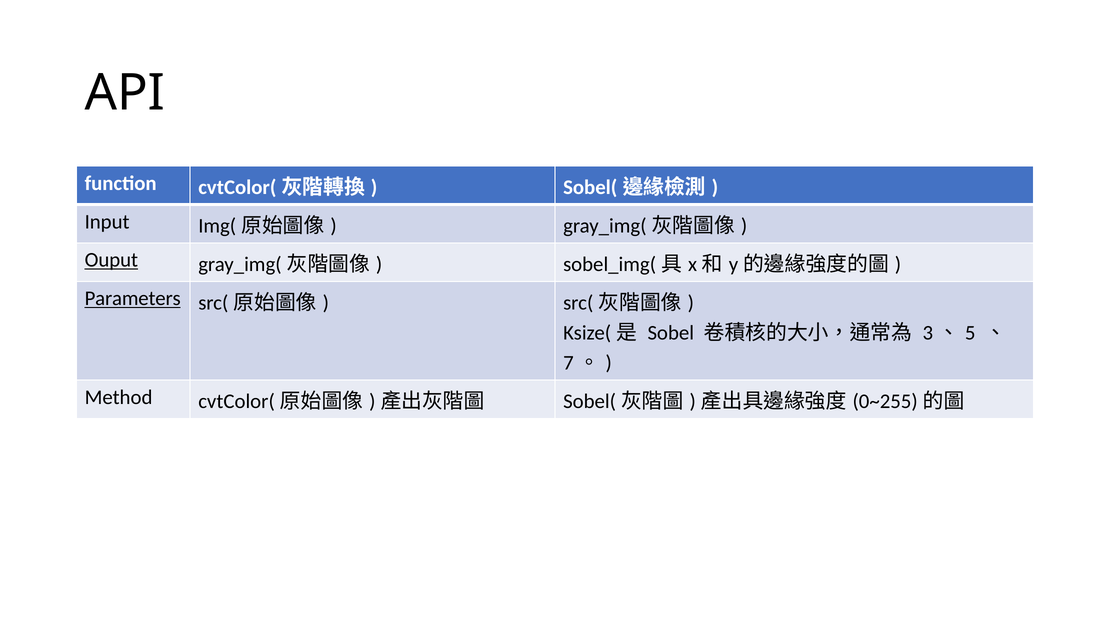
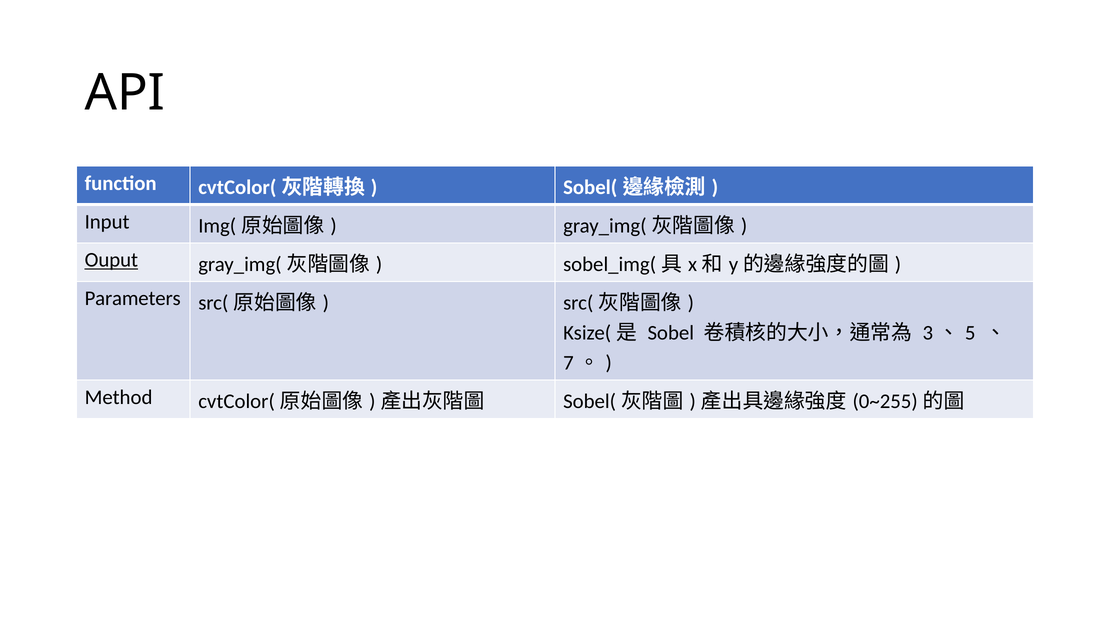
Parameters underline: present -> none (133, 299)
